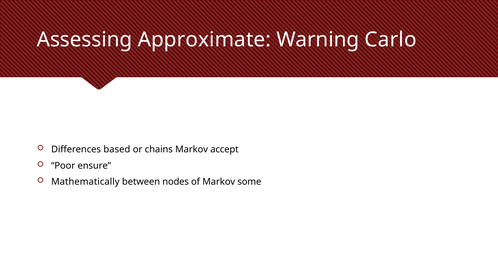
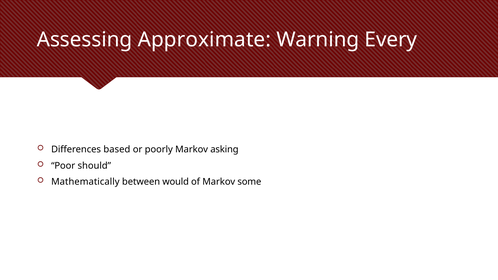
Carlo: Carlo -> Every (391, 40)
chains: chains -> poorly (159, 149)
accept: accept -> asking (224, 149)
ensure: ensure -> should (94, 166)
nodes: nodes -> would (176, 182)
